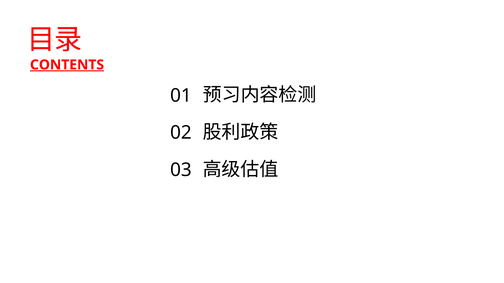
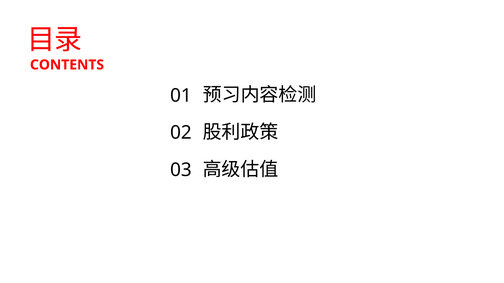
CONTENTS underline: present -> none (67, 65)
